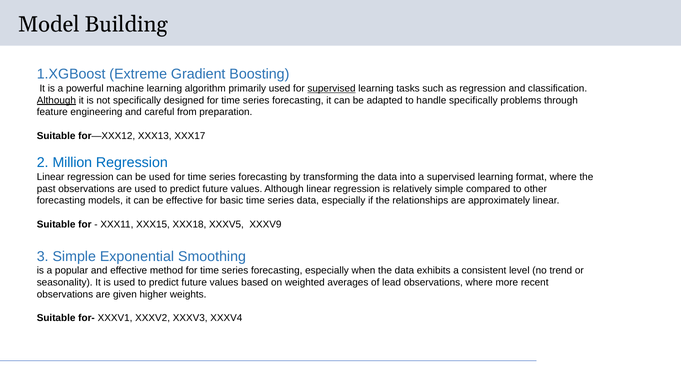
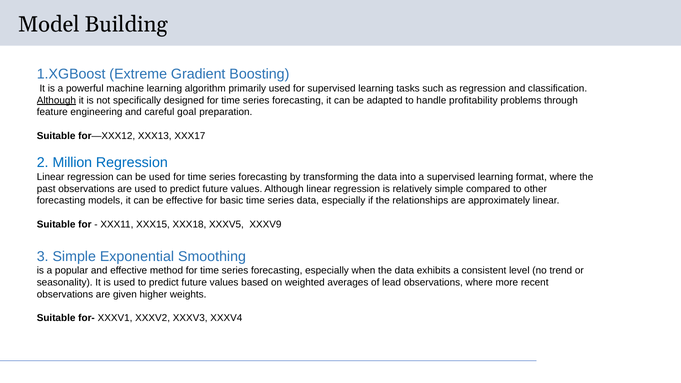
supervised underline: present -> none (332, 88)
handle specifically: specifically -> profitability (473, 100)
from: from -> goal (187, 112)
